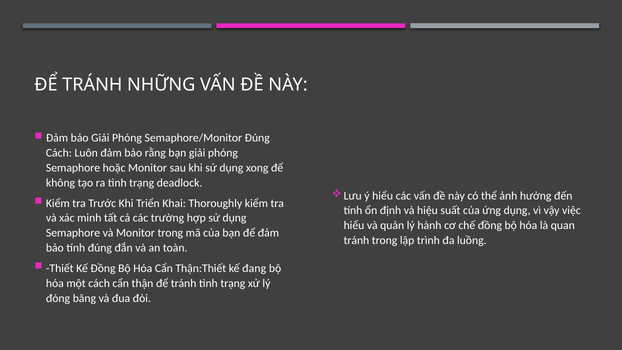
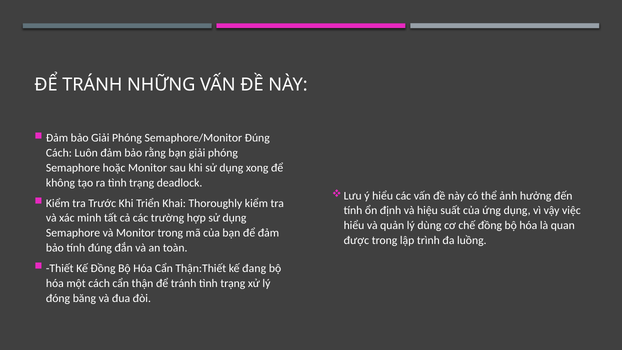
hành: hành -> dùng (429, 226)
tránh: tránh -> được (356, 240)
